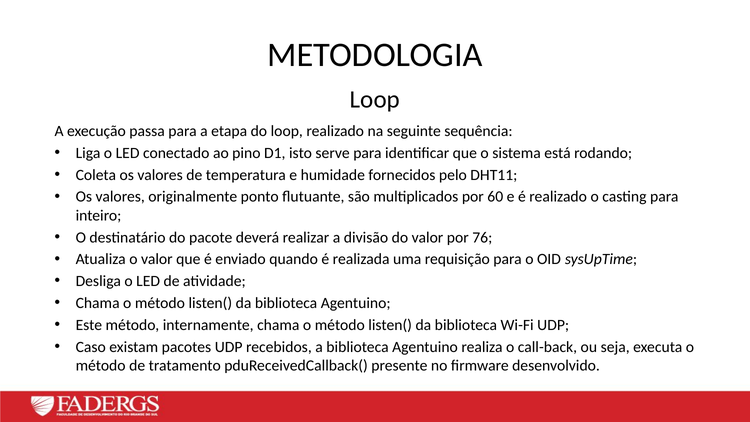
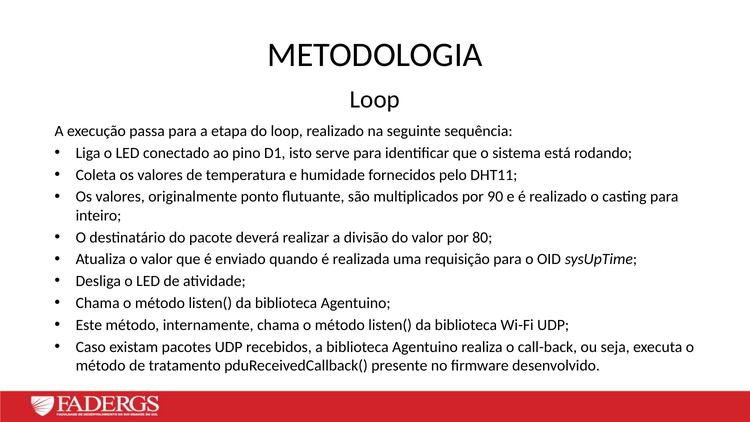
60: 60 -> 90 (495, 197)
76: 76 -> 80 (482, 237)
